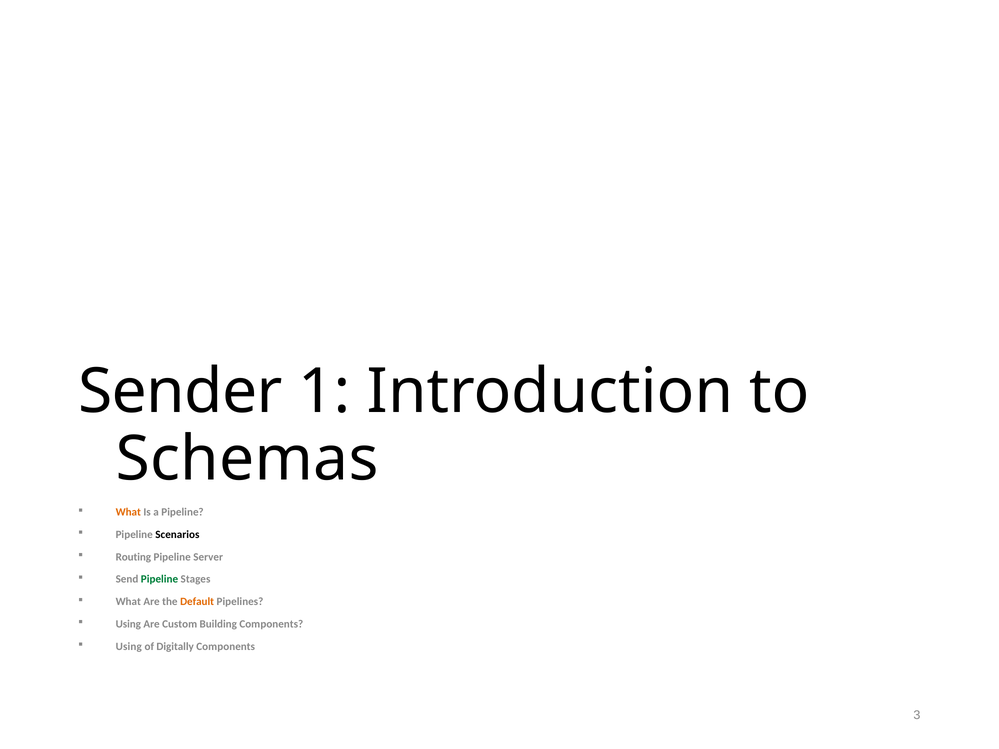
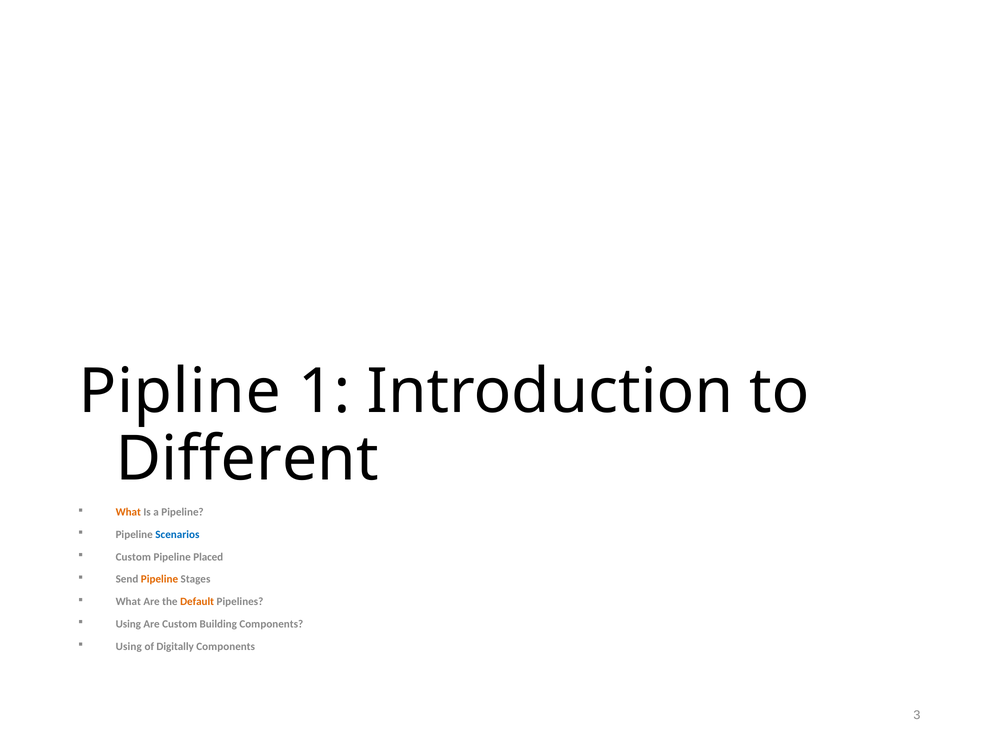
Sender: Sender -> Pipline (180, 392)
Schemas: Schemas -> Different (247, 459)
Scenarios colour: black -> blue (177, 535)
Routing: Routing -> Custom (133, 557)
Server: Server -> Placed (208, 557)
Pipeline colour: green -> orange (160, 579)
